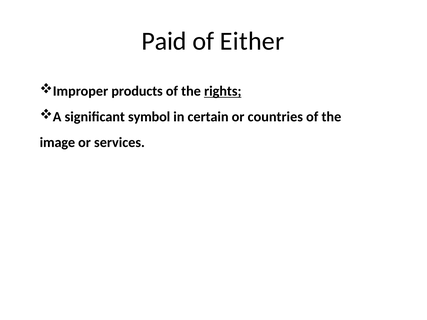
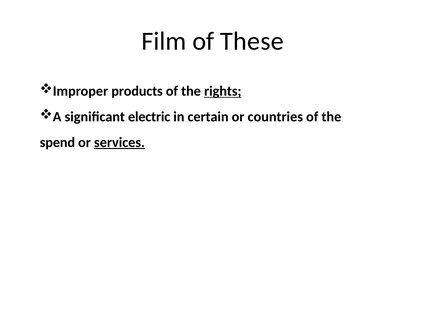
Paid: Paid -> Film (164, 41)
Either: Either -> These (252, 41)
symbol: symbol -> electric (149, 117)
image: image -> spend (57, 143)
services underline: none -> present (119, 143)
